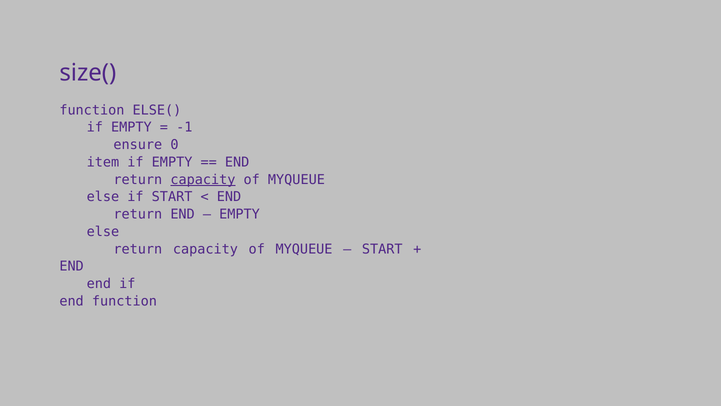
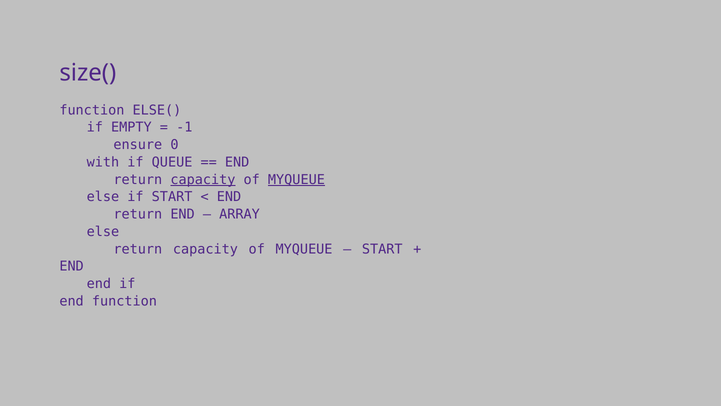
item: item -> with (103, 162)
EMPTY: EMPTY -> QUEUE (172, 162)
MYQUEUE underline: none -> present (296, 179)
EMPTY: EMPTY -> ARRAY (240, 214)
